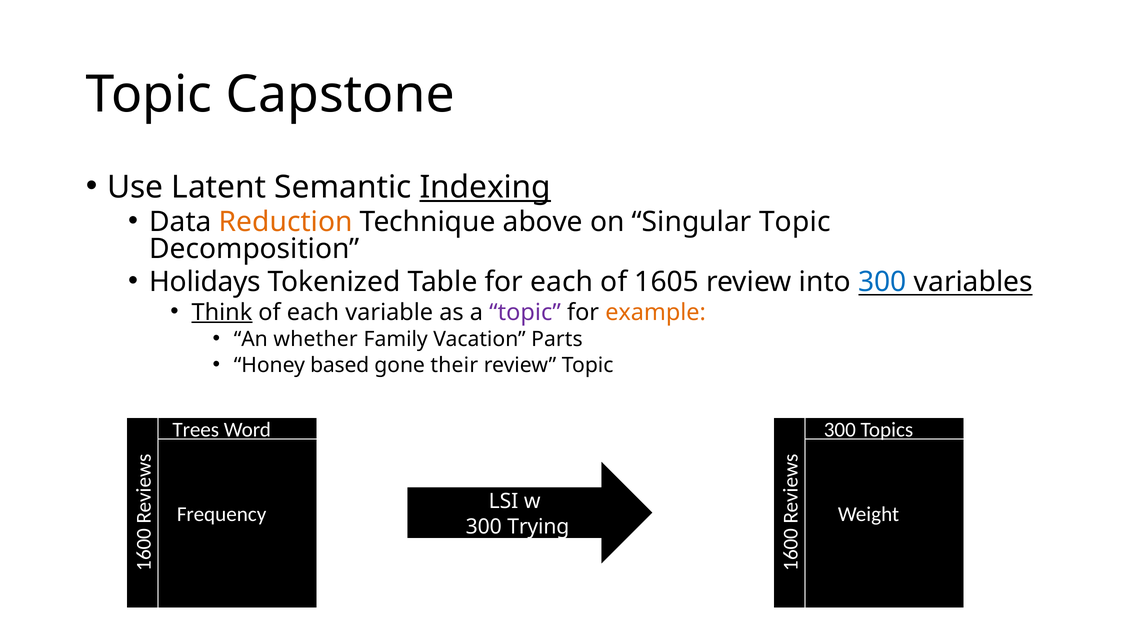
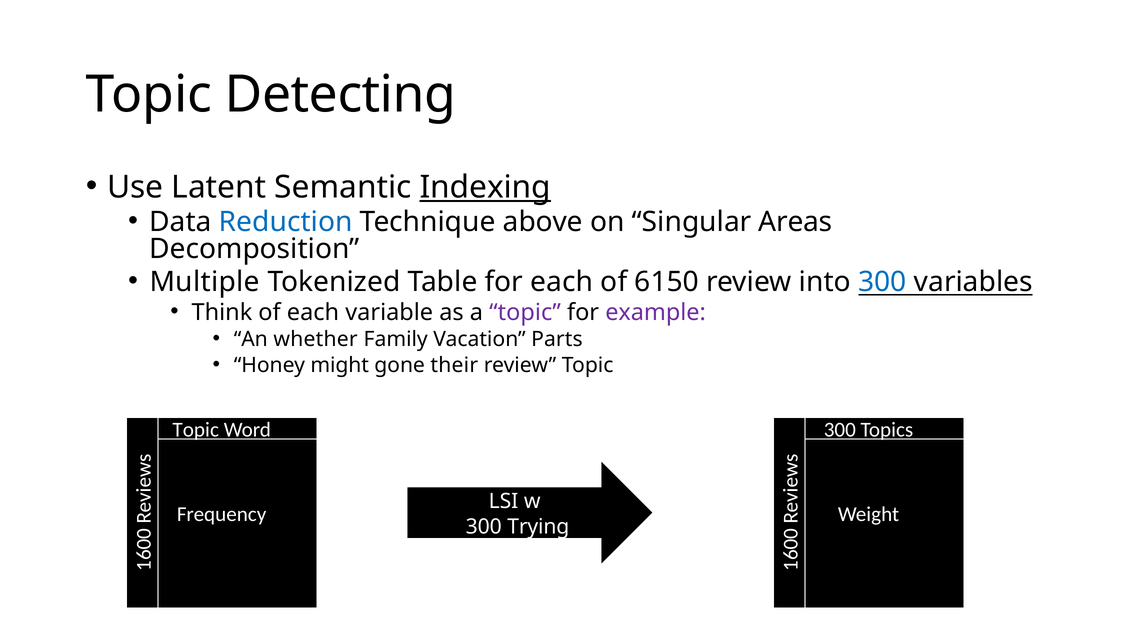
Capstone: Capstone -> Detecting (340, 95)
Reduction colour: orange -> blue (286, 222)
Singular Topic: Topic -> Areas (795, 222)
Holidays: Holidays -> Multiple (205, 282)
1605: 1605 -> 6150 (667, 282)
Think underline: present -> none (222, 312)
example colour: orange -> purple (656, 312)
based: based -> might (340, 365)
Trees: Trees -> Topic (196, 429)
